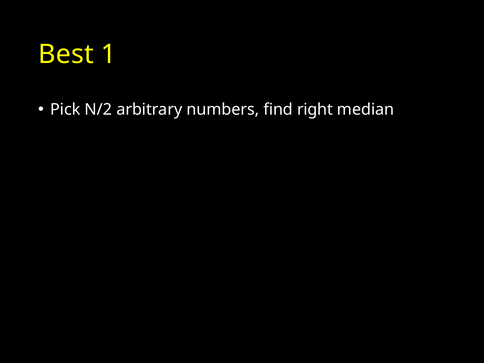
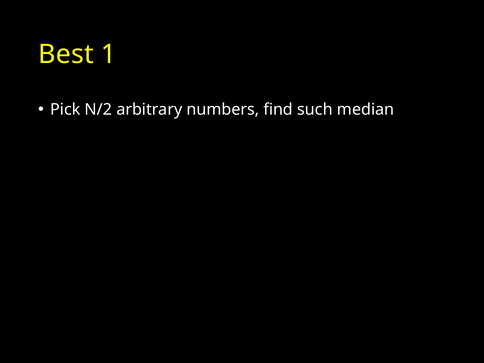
right: right -> such (315, 109)
